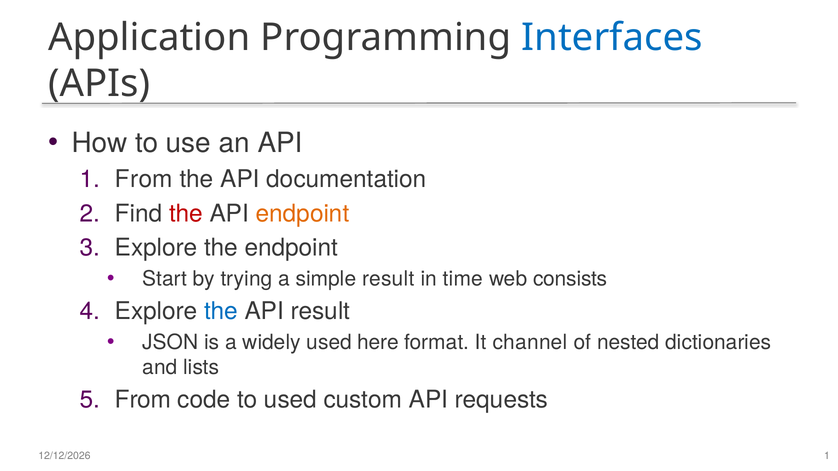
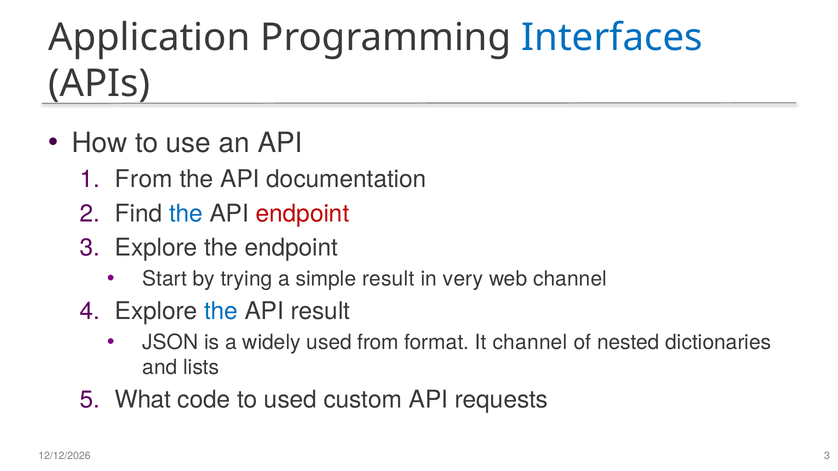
the colour: red -> blue (186, 214)
endpoint colour: orange -> red (303, 214)
time: time -> very (463, 279)
web consists: consists -> channel (570, 279)
used here: here -> from (378, 343)
From: From -> What (143, 400)
1: 1 -> 3 (827, 456)
